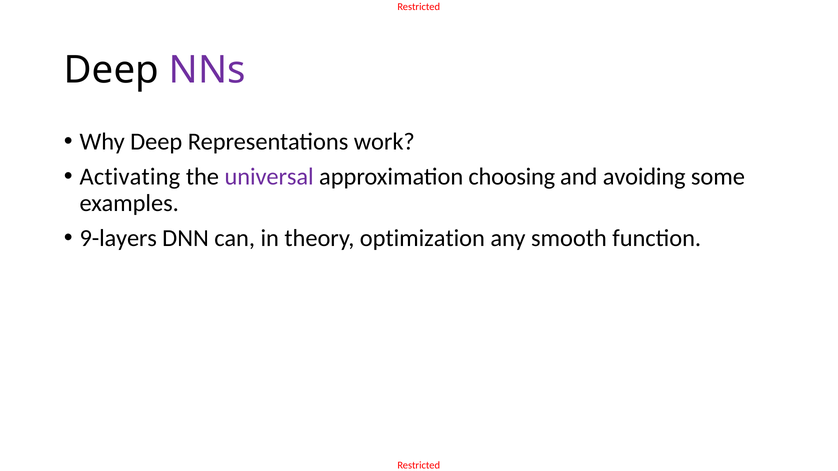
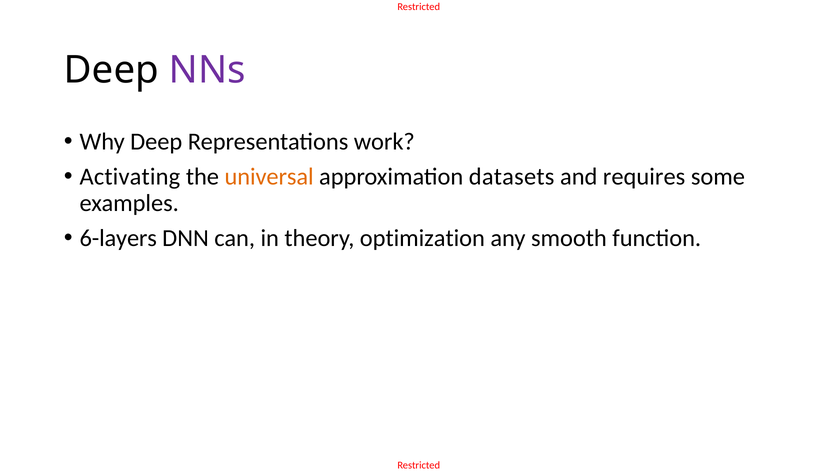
universal colour: purple -> orange (269, 177)
choosing: choosing -> datasets (512, 177)
avoiding: avoiding -> requires (644, 177)
9-layers: 9-layers -> 6-layers (118, 238)
